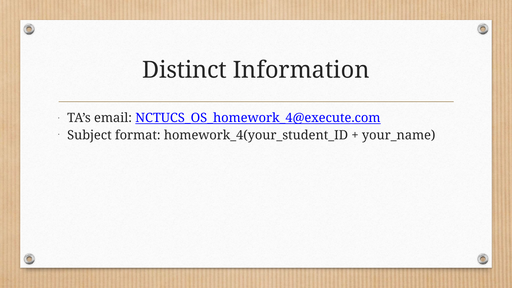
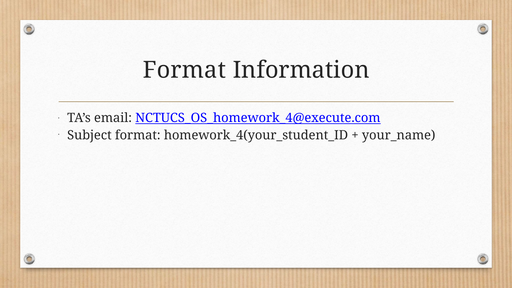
Distinct: Distinct -> Format (184, 70)
